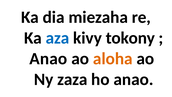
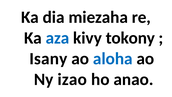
Anao: Anao -> Isany (48, 58)
aloha colour: orange -> blue (113, 58)
zaza: zaza -> izao (72, 79)
